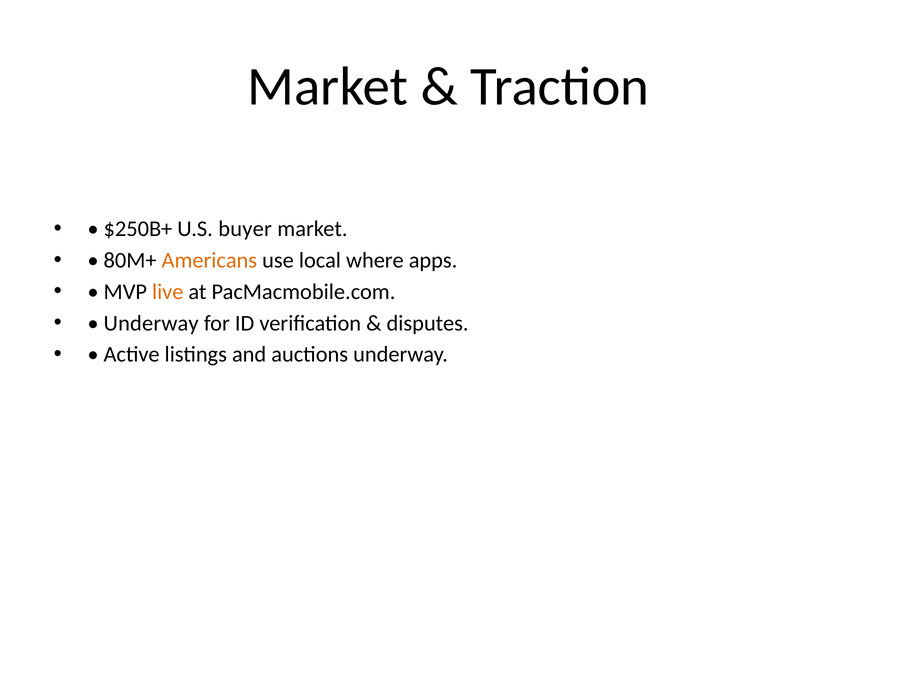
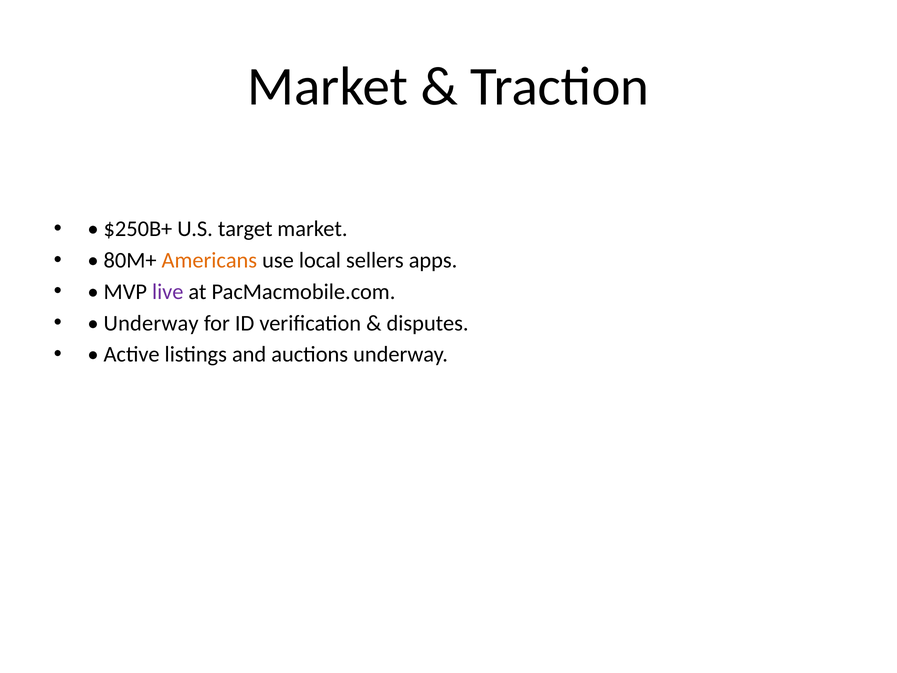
buyer: buyer -> target (245, 229)
where: where -> sellers (375, 260)
live colour: orange -> purple (168, 292)
